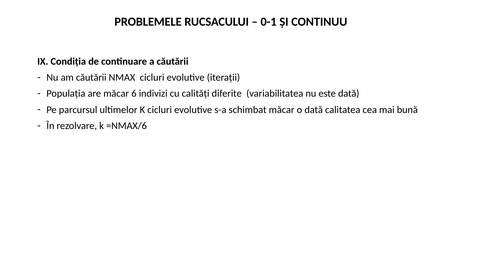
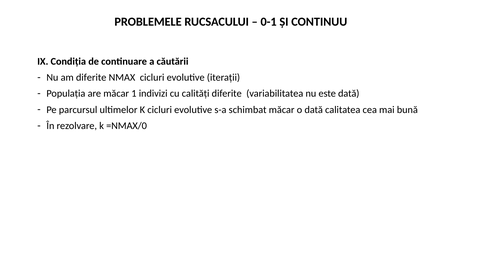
am căutării: căutării -> diferite (91, 77)
6: 6 -> 1 (134, 94)
=NMAX/6: =NMAX/6 -> =NMAX/0 (127, 126)
